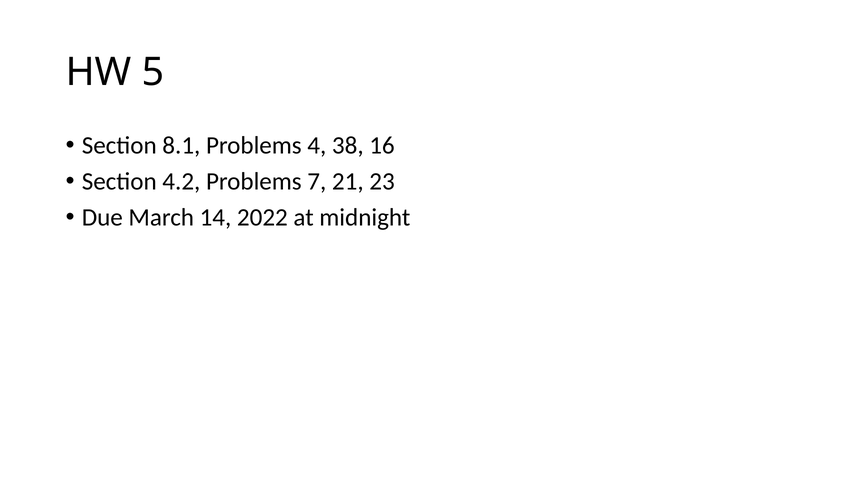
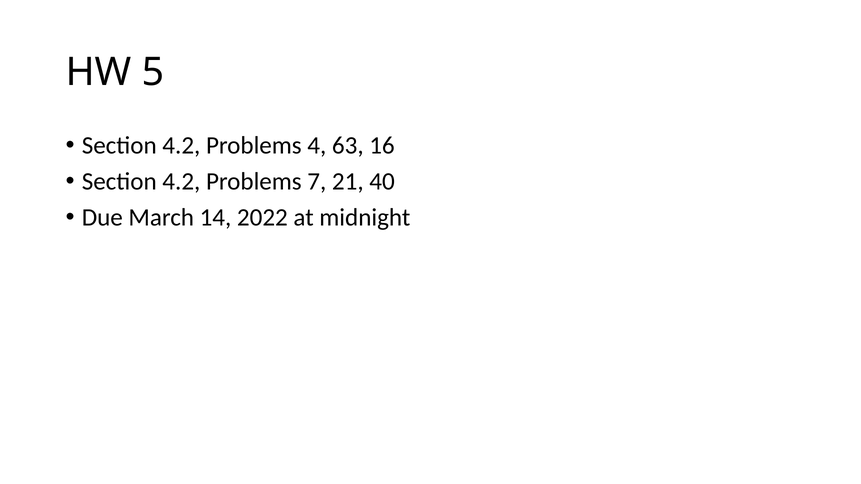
8.1: 8.1 -> 4.2 (181, 146)
38: 38 -> 63 (348, 146)
23: 23 -> 40 (382, 182)
